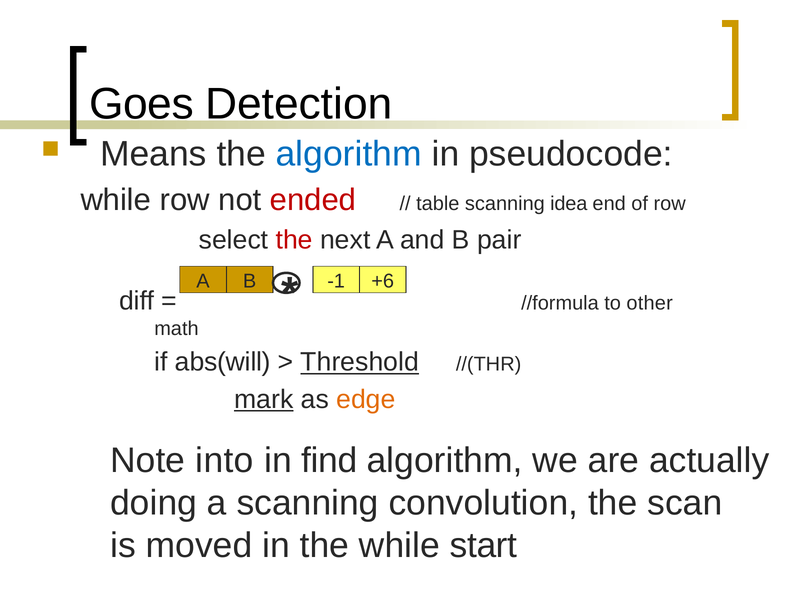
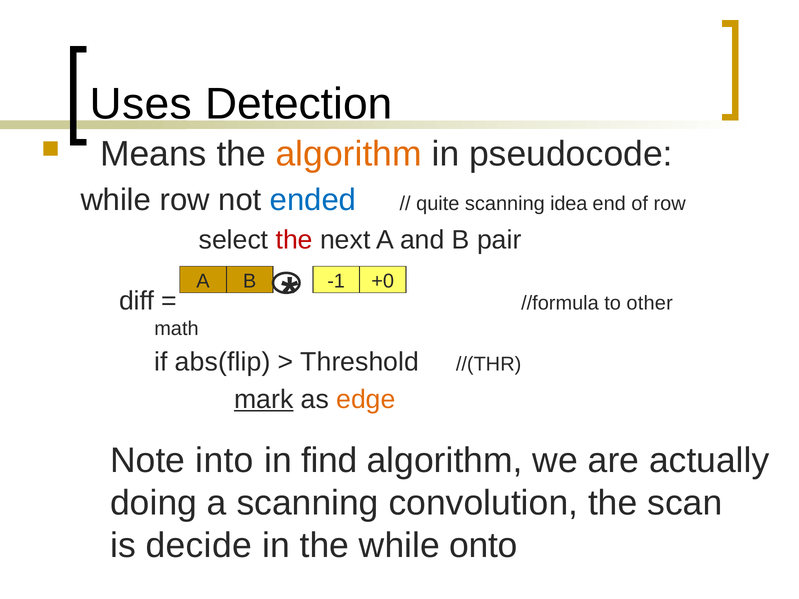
Goes: Goes -> Uses (141, 104)
algorithm colour: blue -> orange (349, 154)
ended colour: red -> blue (313, 200)
table: table -> quite (438, 204)
+6: +6 -> +0 (383, 281)
abs(will: abs(will -> abs(flip (223, 362)
Threshold underline: present -> none (360, 362)
moved: moved -> decide (199, 546)
start: start -> onto (484, 546)
